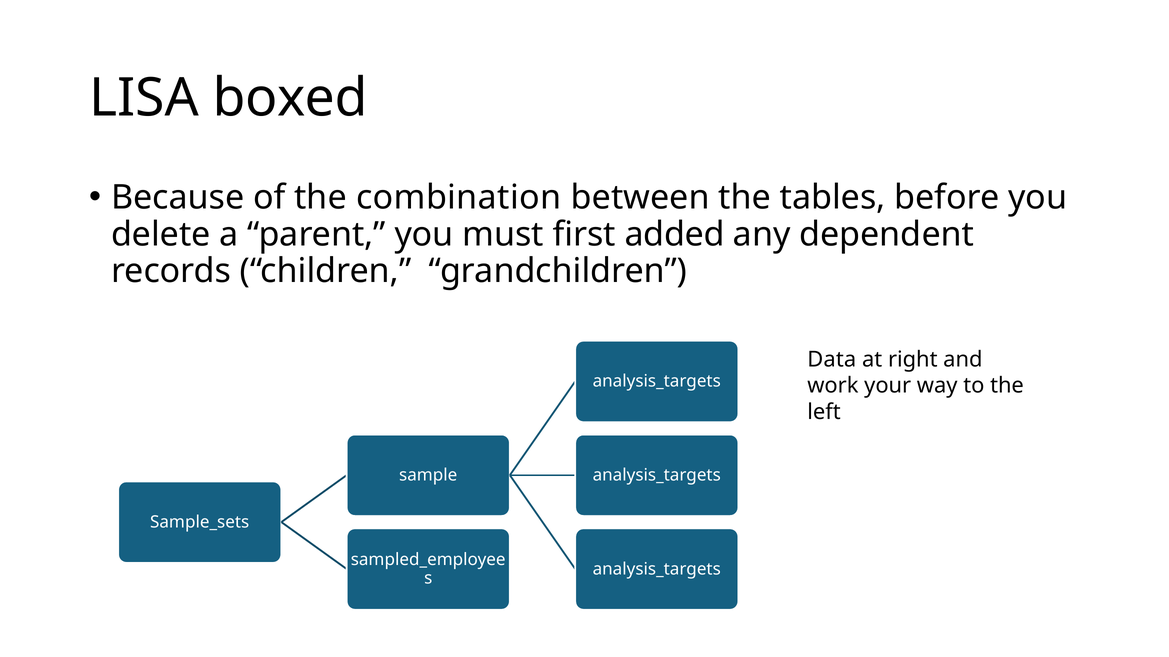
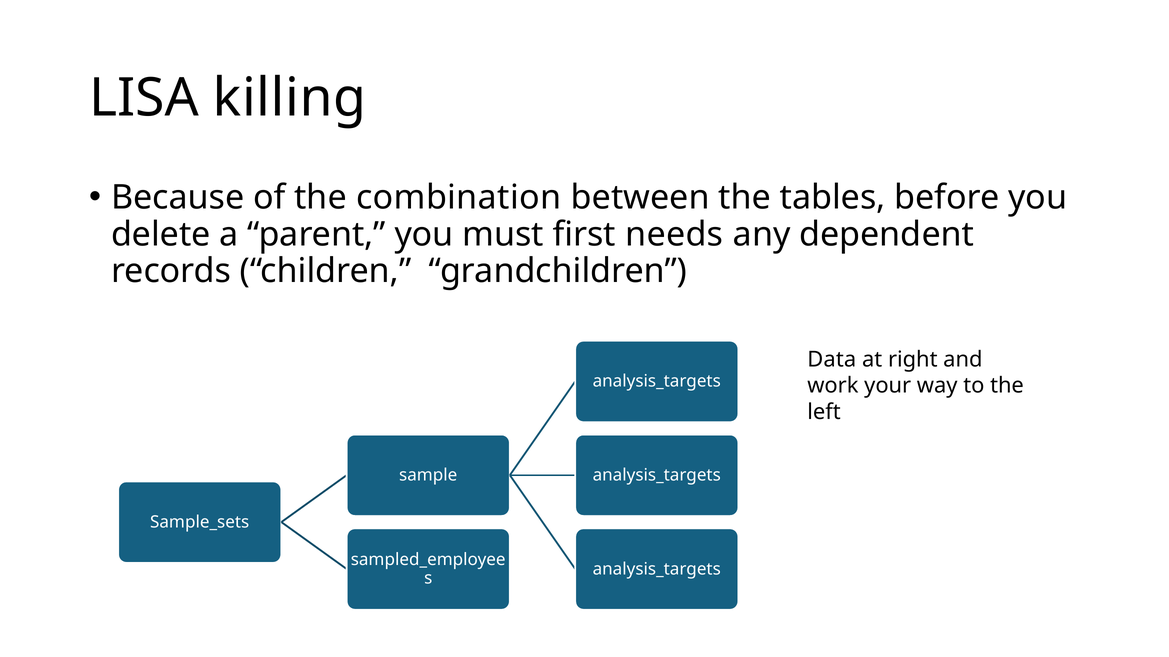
boxed: boxed -> killing (290, 98)
added: added -> needs (674, 234)
